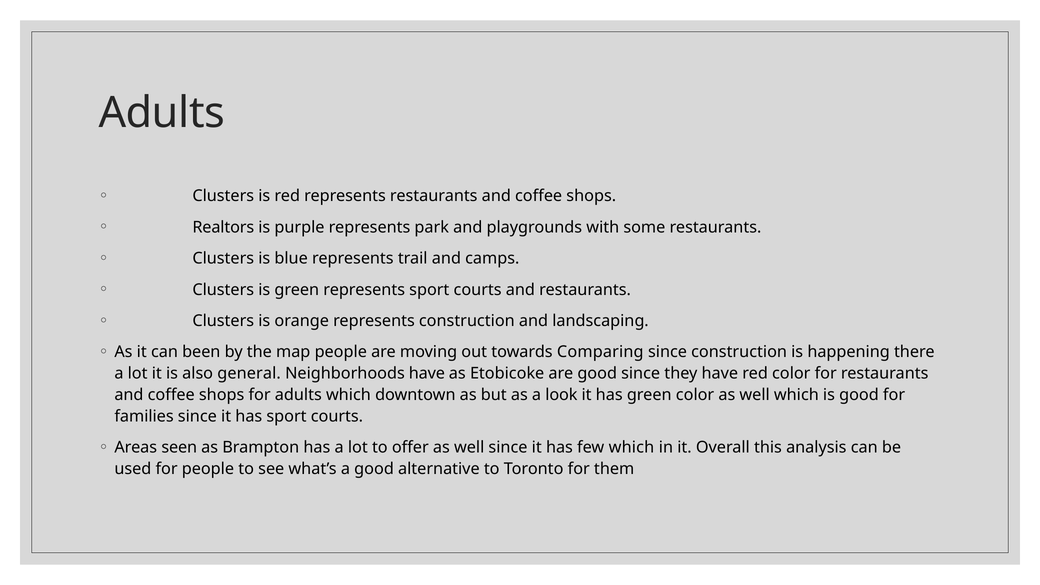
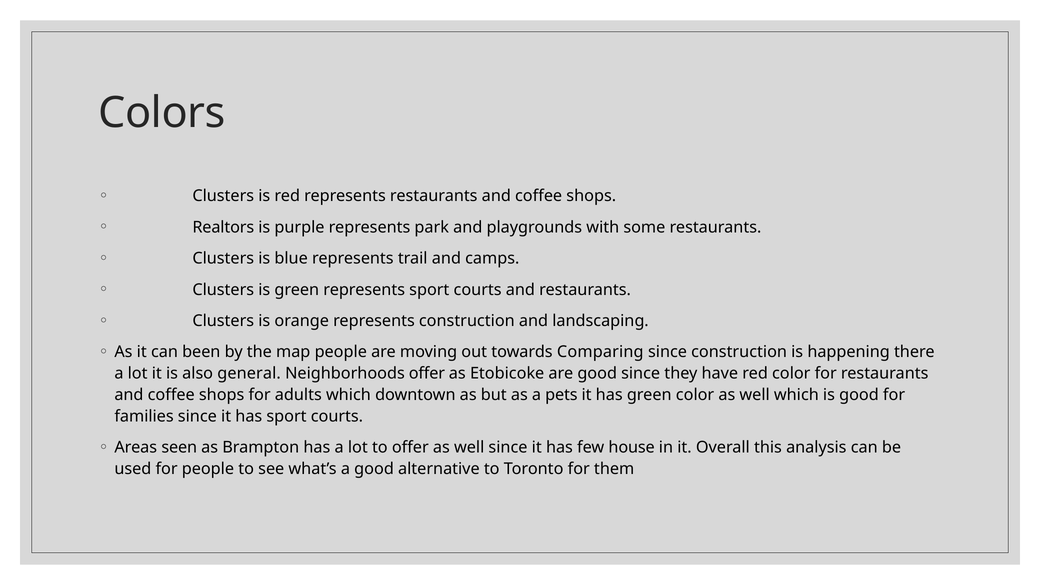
Adults: Adults -> Colors (162, 113)
Neighborhoods have: have -> offer (427, 374)
look: look -> pets (561, 395)
few which: which -> house (632, 448)
